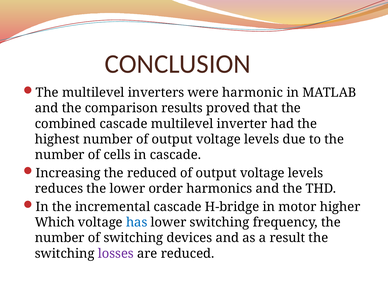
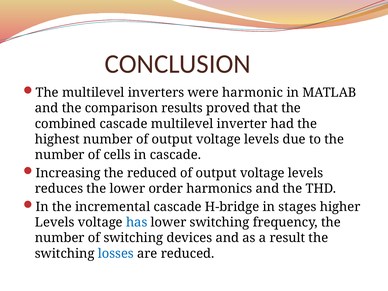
motor: motor -> stages (297, 207)
Which: Which -> Levels (55, 222)
losses colour: purple -> blue (116, 253)
